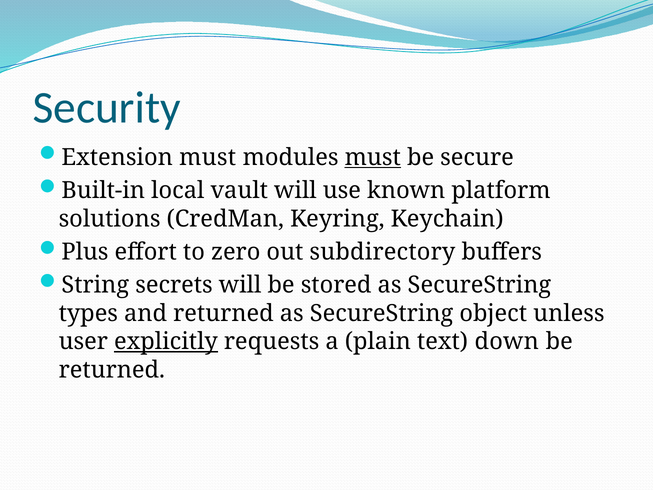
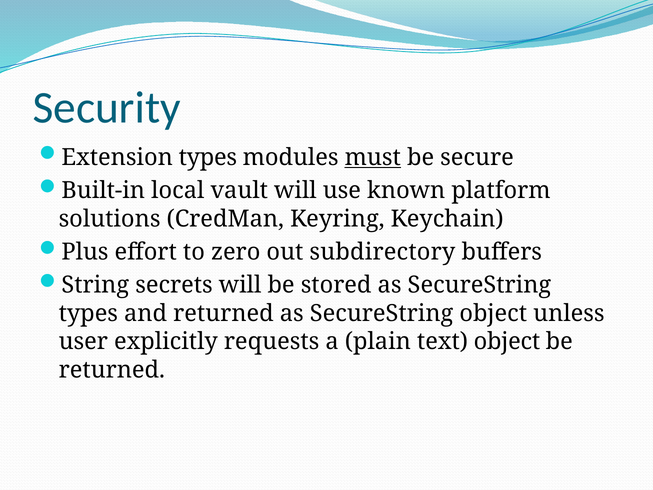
Extension must: must -> types (208, 157)
explicitly underline: present -> none (166, 342)
text down: down -> object (507, 342)
